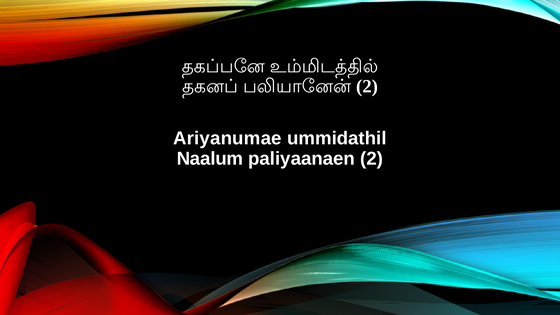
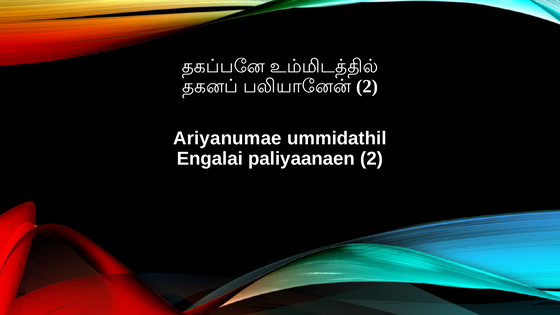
Naalum: Naalum -> Engalai (210, 159)
